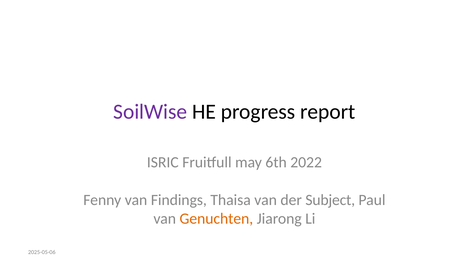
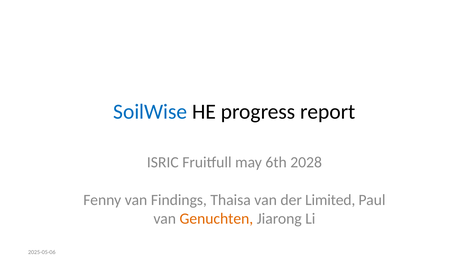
SoilWise colour: purple -> blue (150, 112)
2022: 2022 -> 2028 (306, 162)
Subject: Subject -> Limited (330, 200)
